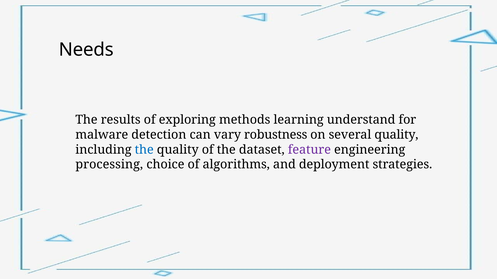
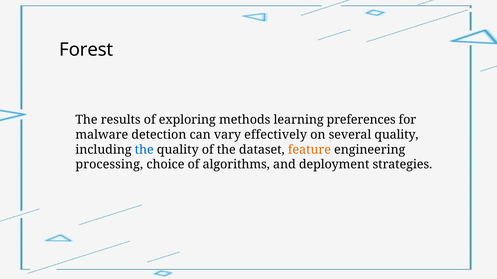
Needs: Needs -> Forest (86, 50)
understand: understand -> preferences (361, 120)
robustness: robustness -> effectively (276, 135)
feature colour: purple -> orange (309, 150)
